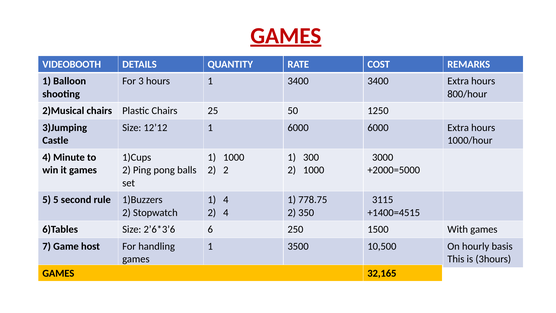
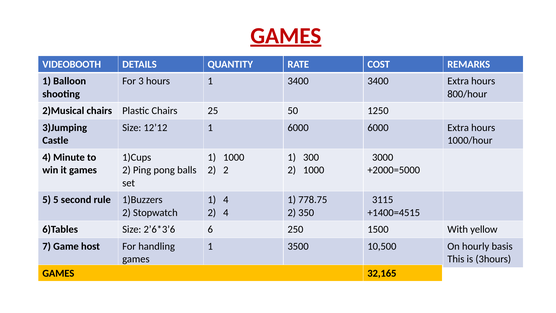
With games: games -> yellow (484, 229)
